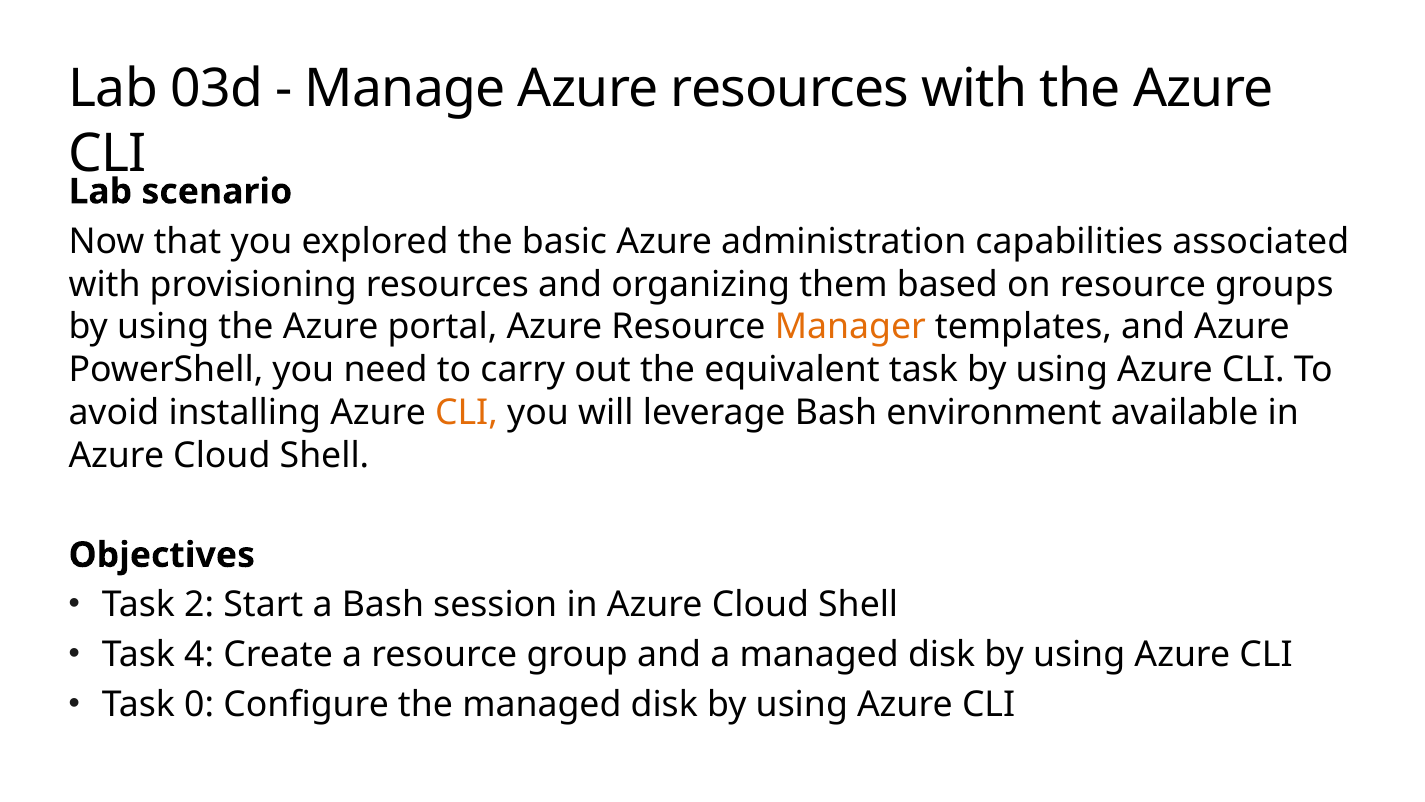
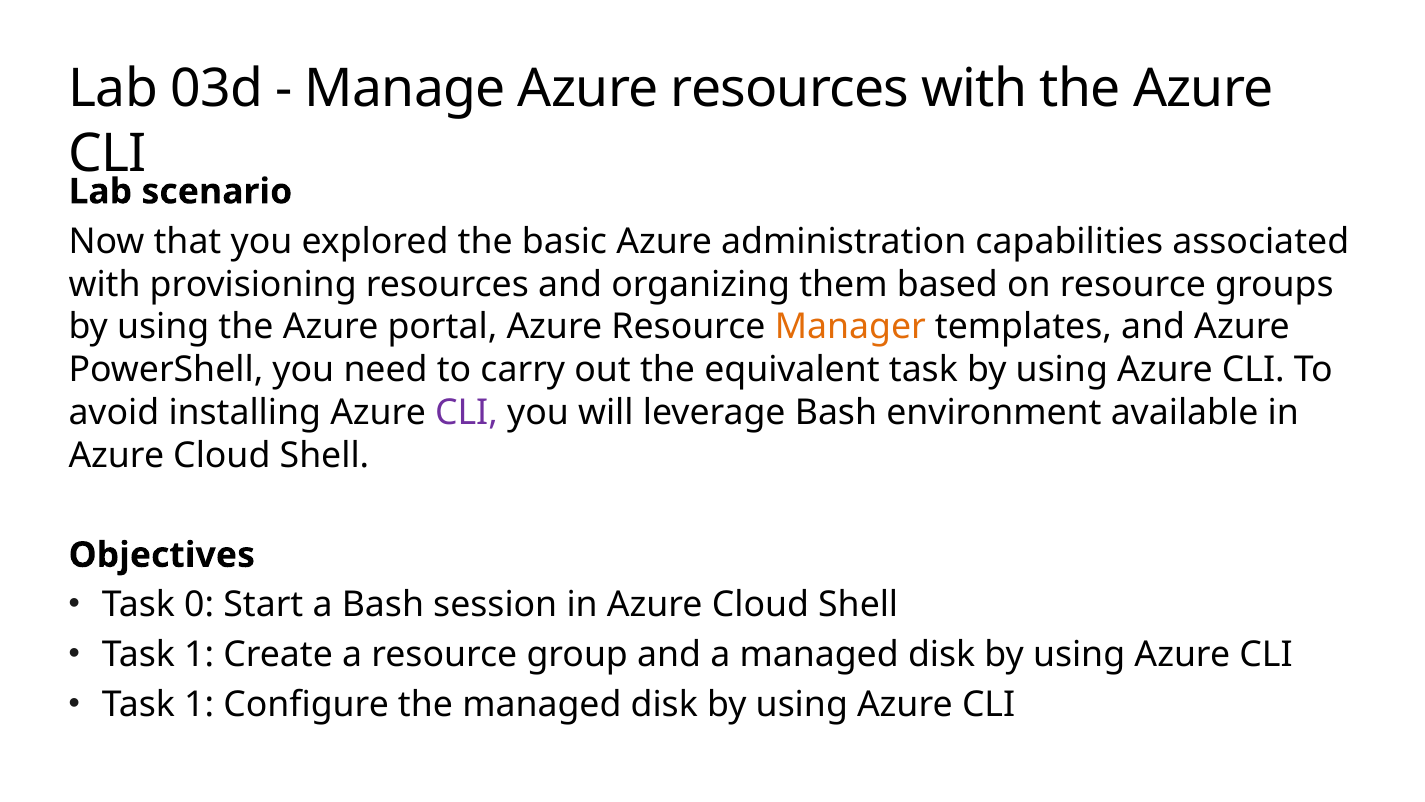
CLI colour: orange -> purple (466, 412)
2: 2 -> 0 (199, 605)
4: 4 -> 1 (199, 655)
0: 0 -> 1 (199, 704)
